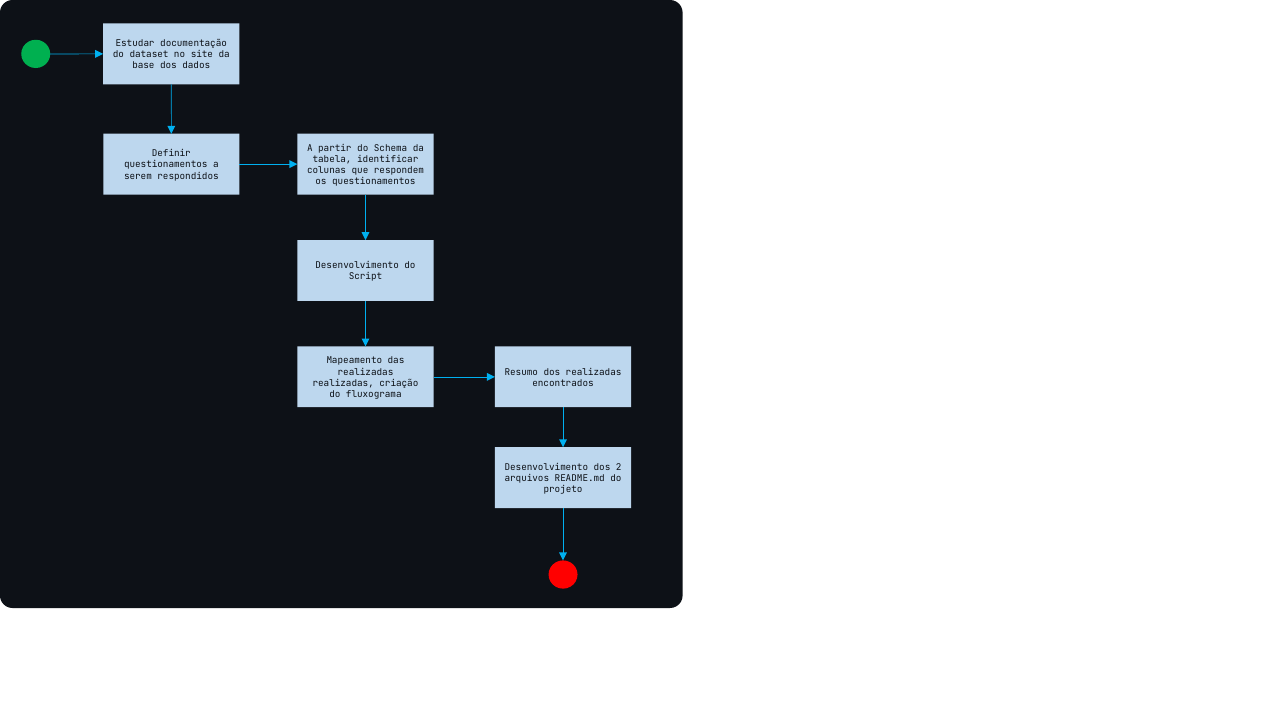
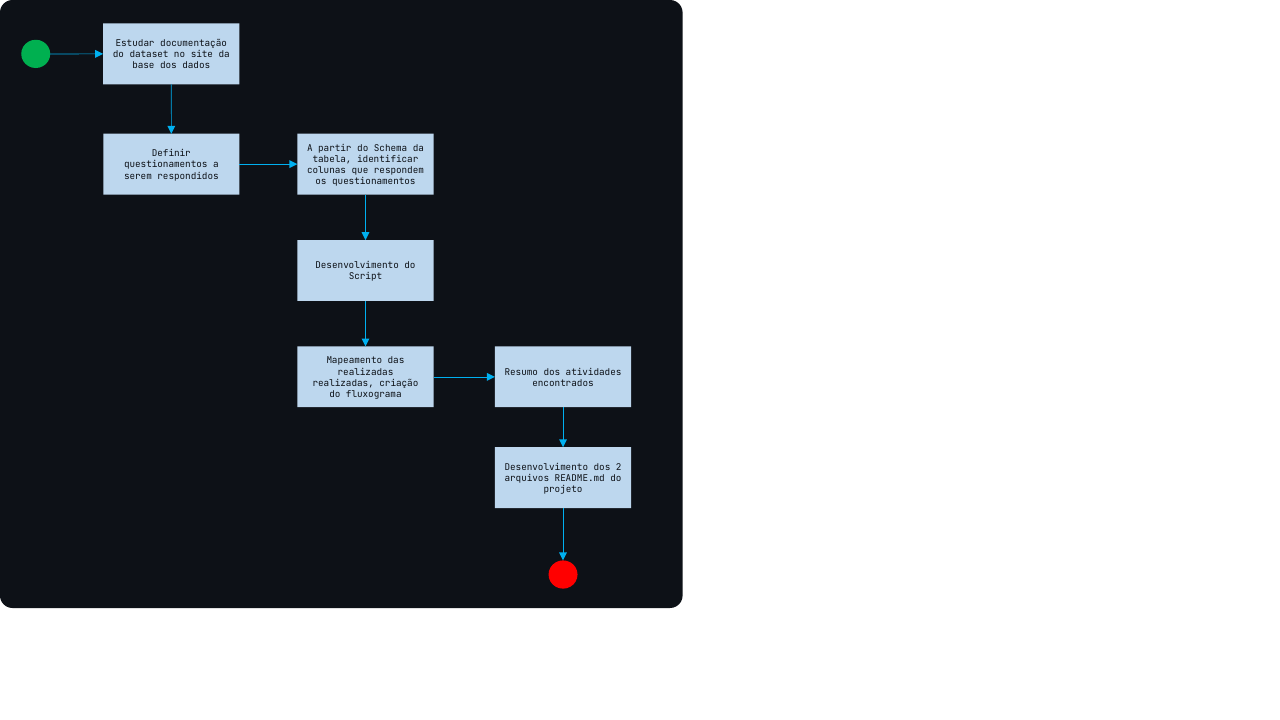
dos realizadas: realizadas -> atividades (594, 372)
